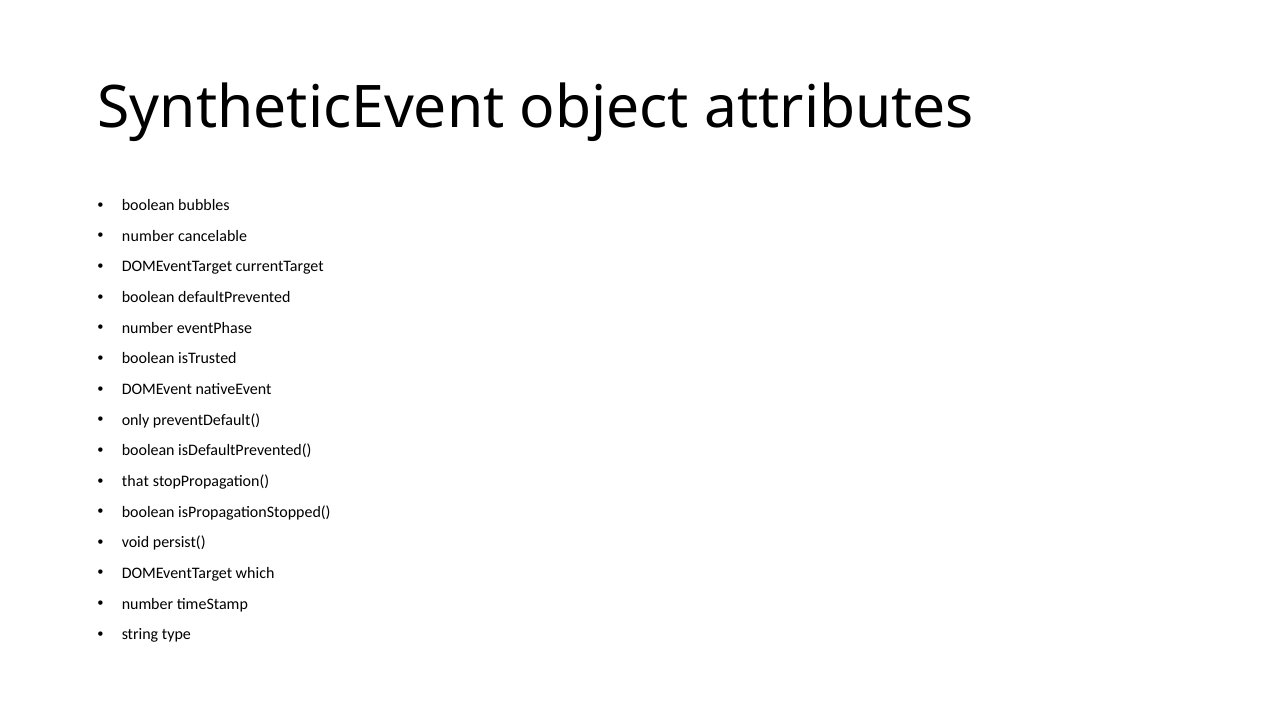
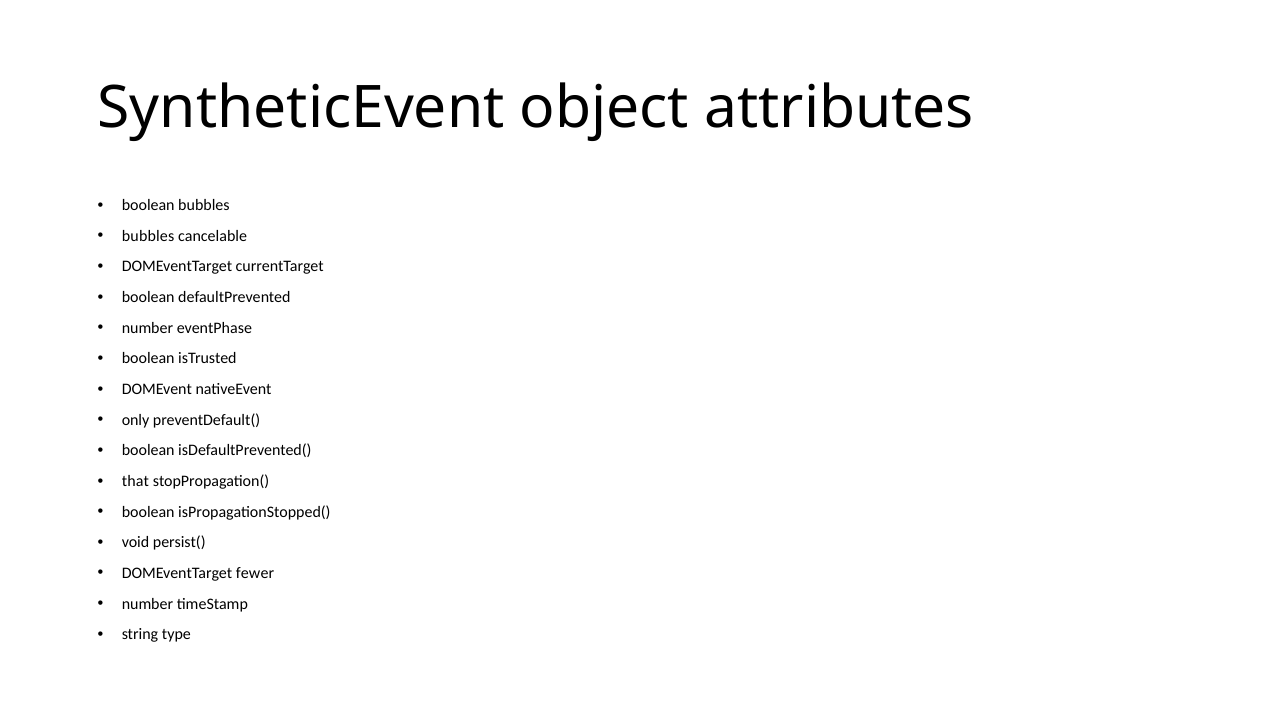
number: number -> bubbles (148, 236)
which: which -> fewer (255, 573)
